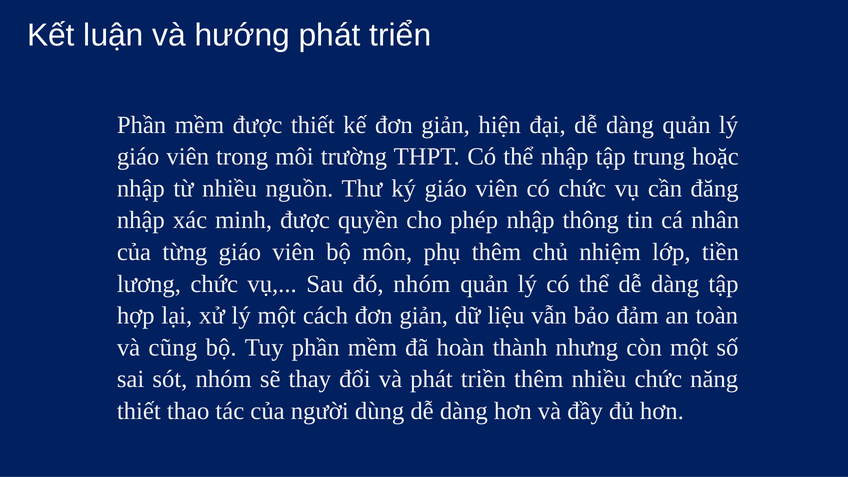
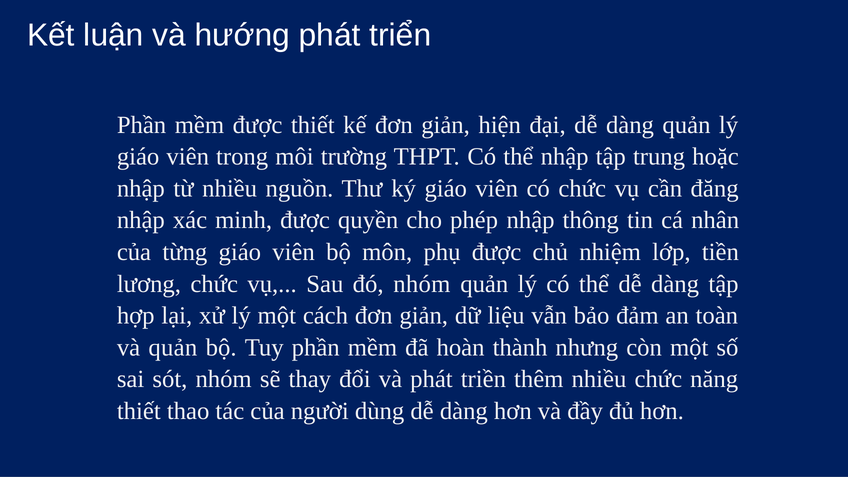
phụ thêm: thêm -> được (497, 252)
và cũng: cũng -> quản (173, 347)
